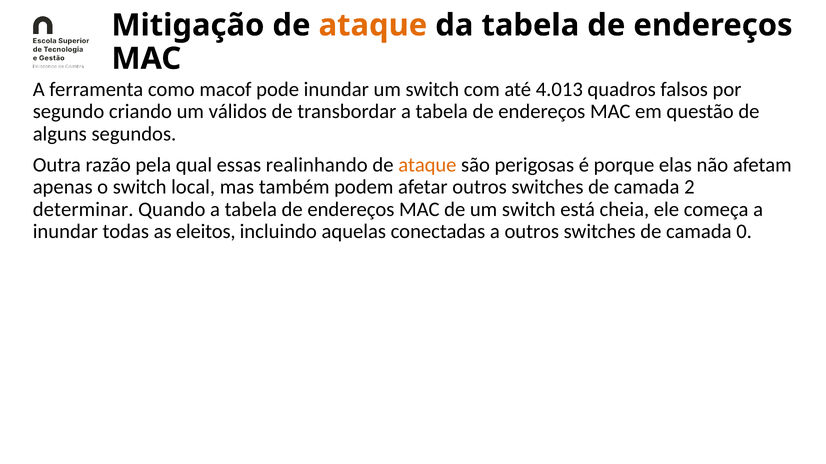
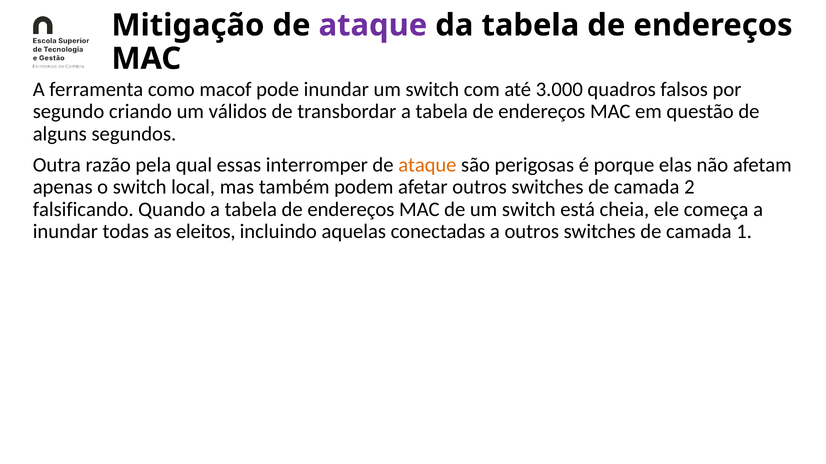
ataque colour: orange -> purple (373, 25)
4.013: 4.013 -> 3.000 (559, 90)
realinhando: realinhando -> interromper (317, 165)
determinar: determinar -> falsificando (83, 210)
0: 0 -> 1 (744, 232)
